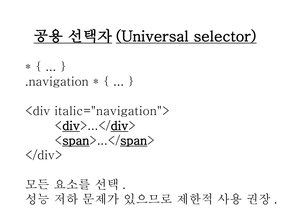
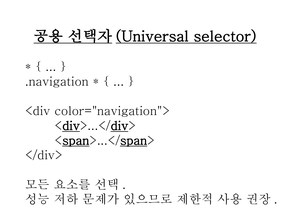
italic="navigation">: italic="navigation"> -> color="navigation"> (112, 111)
